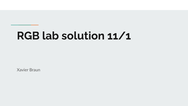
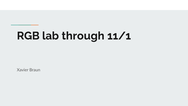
solution: solution -> through (83, 36)
